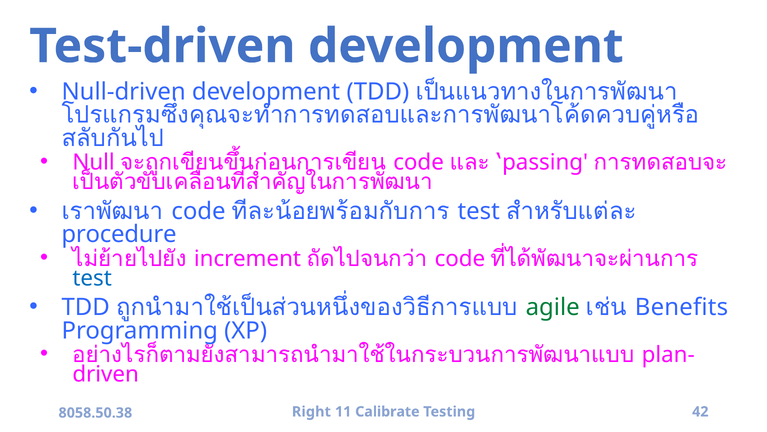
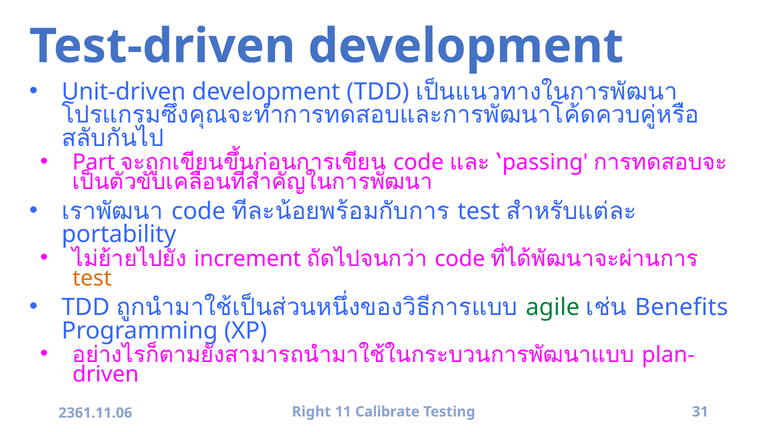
Null-driven: Null-driven -> Unit-driven (124, 92)
Null: Null -> Part (94, 162)
procedure: procedure -> portability (119, 234)
test colour: blue -> orange (92, 278)
42: 42 -> 31 (700, 411)
8058.50.38: 8058.50.38 -> 2361.11.06 (95, 412)
